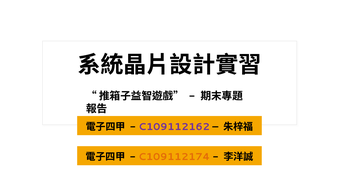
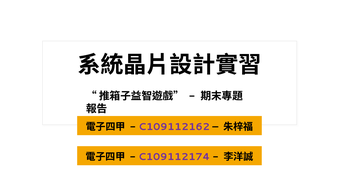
C109112174 colour: orange -> purple (174, 157)
